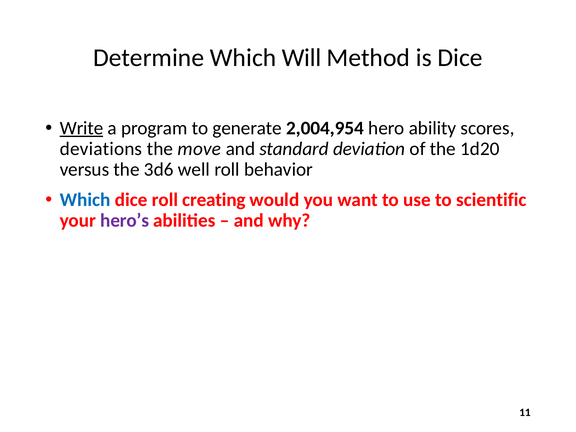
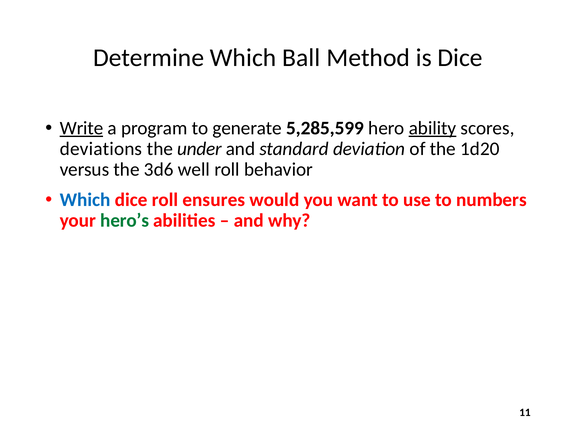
Will: Will -> Ball (301, 58)
2,004,954: 2,004,954 -> 5,285,599 (325, 128)
ability underline: none -> present (433, 128)
move: move -> under (199, 149)
creating: creating -> ensures (214, 200)
scientific: scientific -> numbers (491, 200)
hero’s colour: purple -> green (125, 221)
